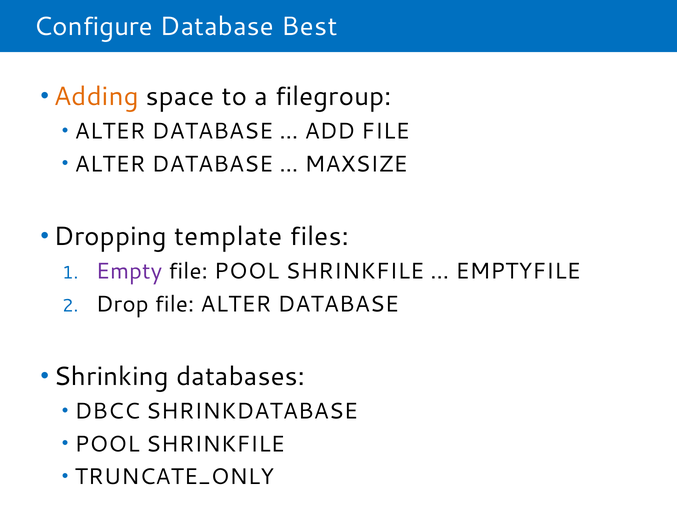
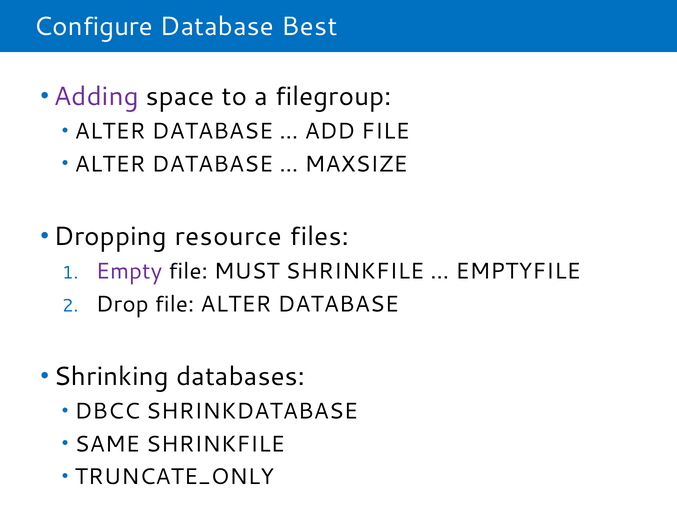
Adding colour: orange -> purple (96, 97)
template: template -> resource (228, 237)
file POOL: POOL -> MUST (247, 271)
POOL: POOL -> SAME (107, 444)
